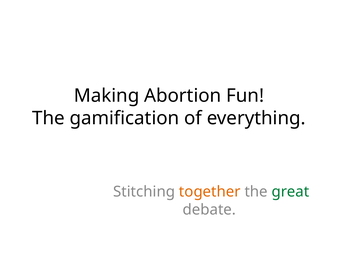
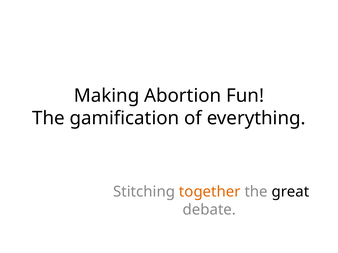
great colour: green -> black (290, 192)
